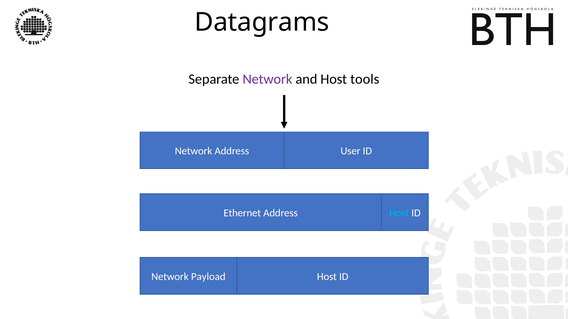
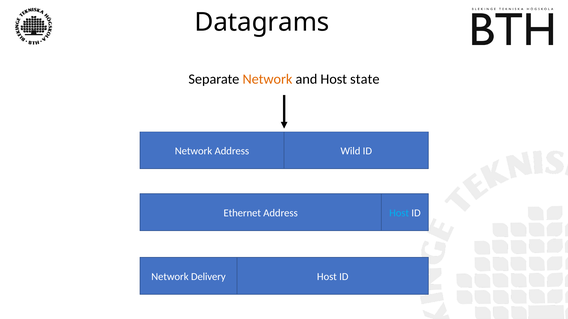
Network colour: purple -> orange (267, 79)
tools: tools -> state (365, 79)
User: User -> Wild (350, 151)
Payload: Payload -> Delivery (208, 277)
